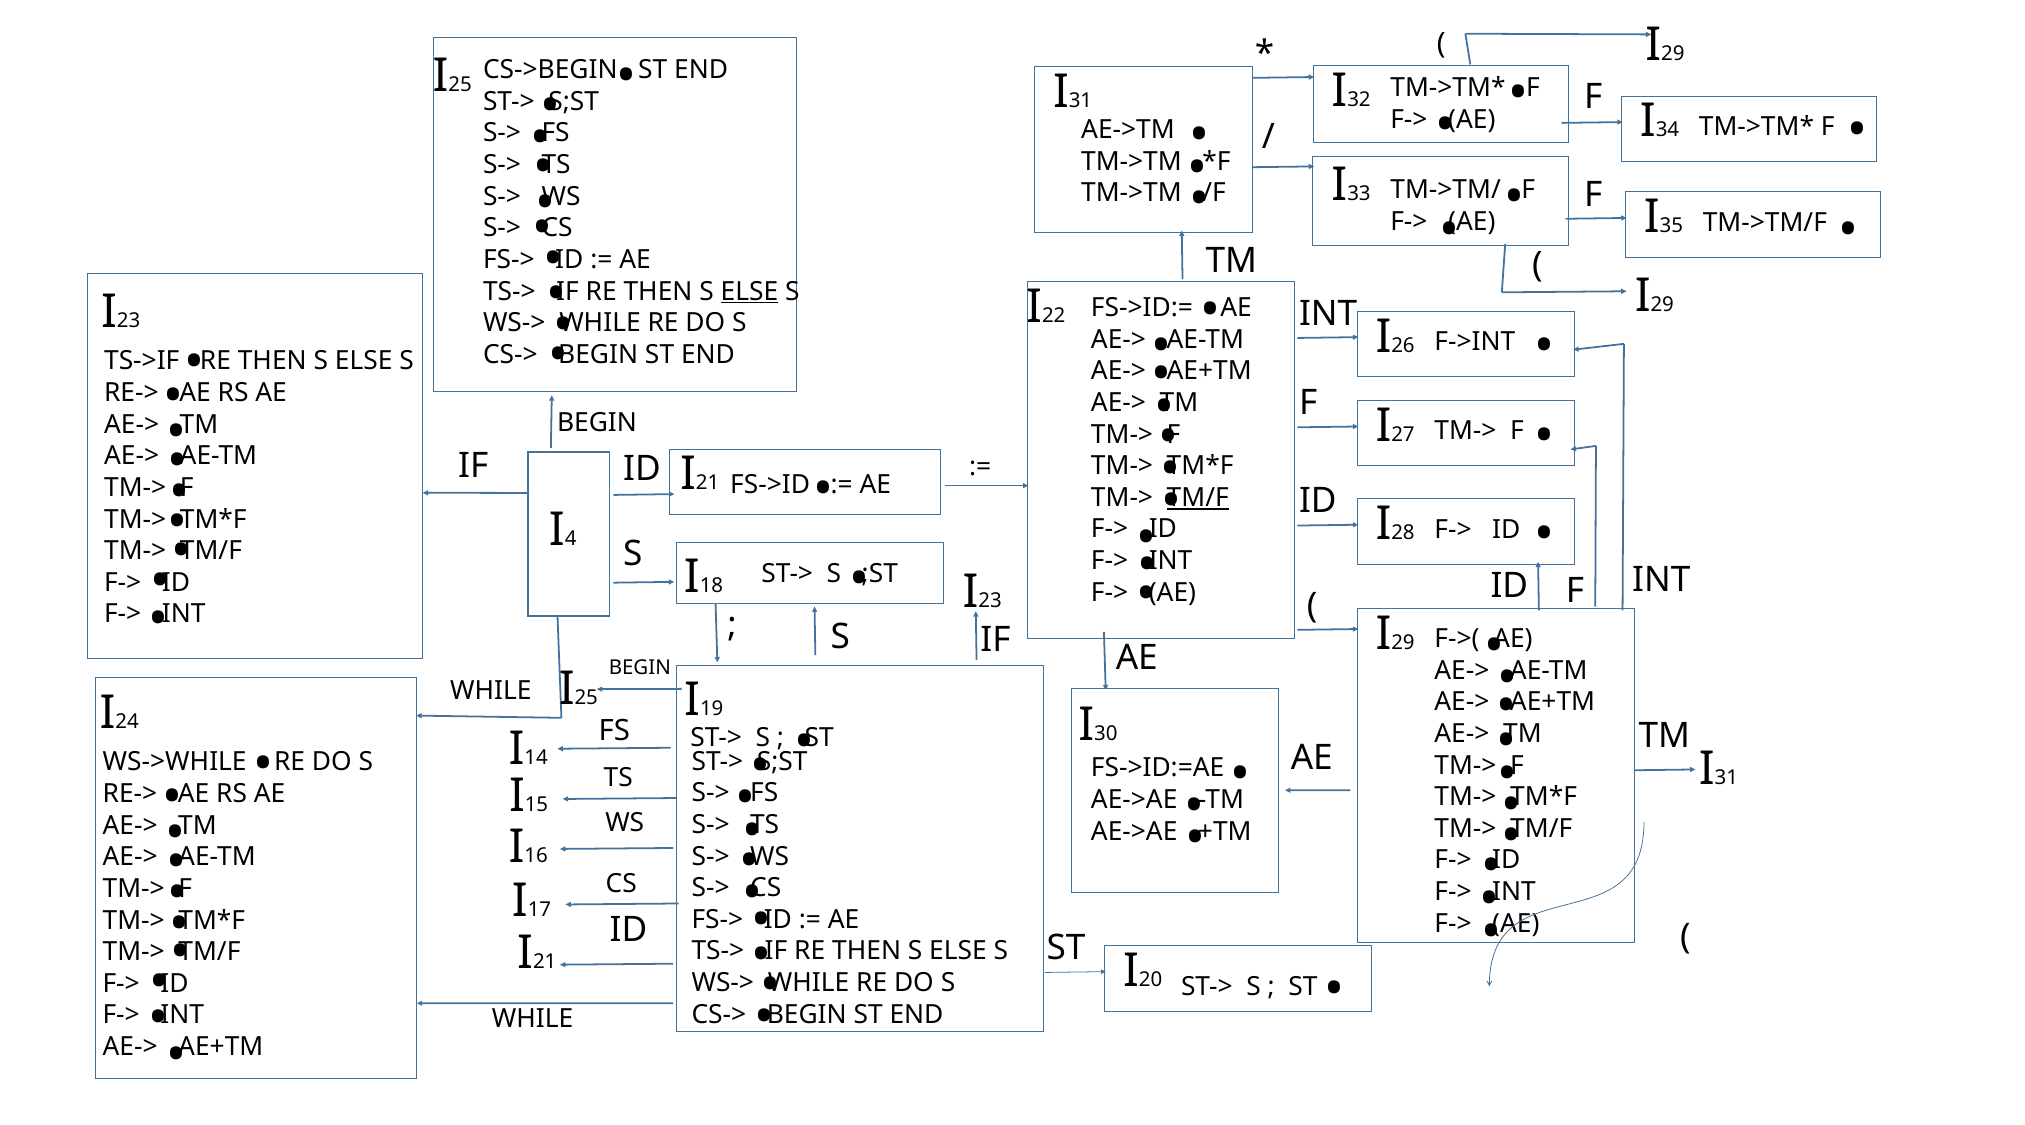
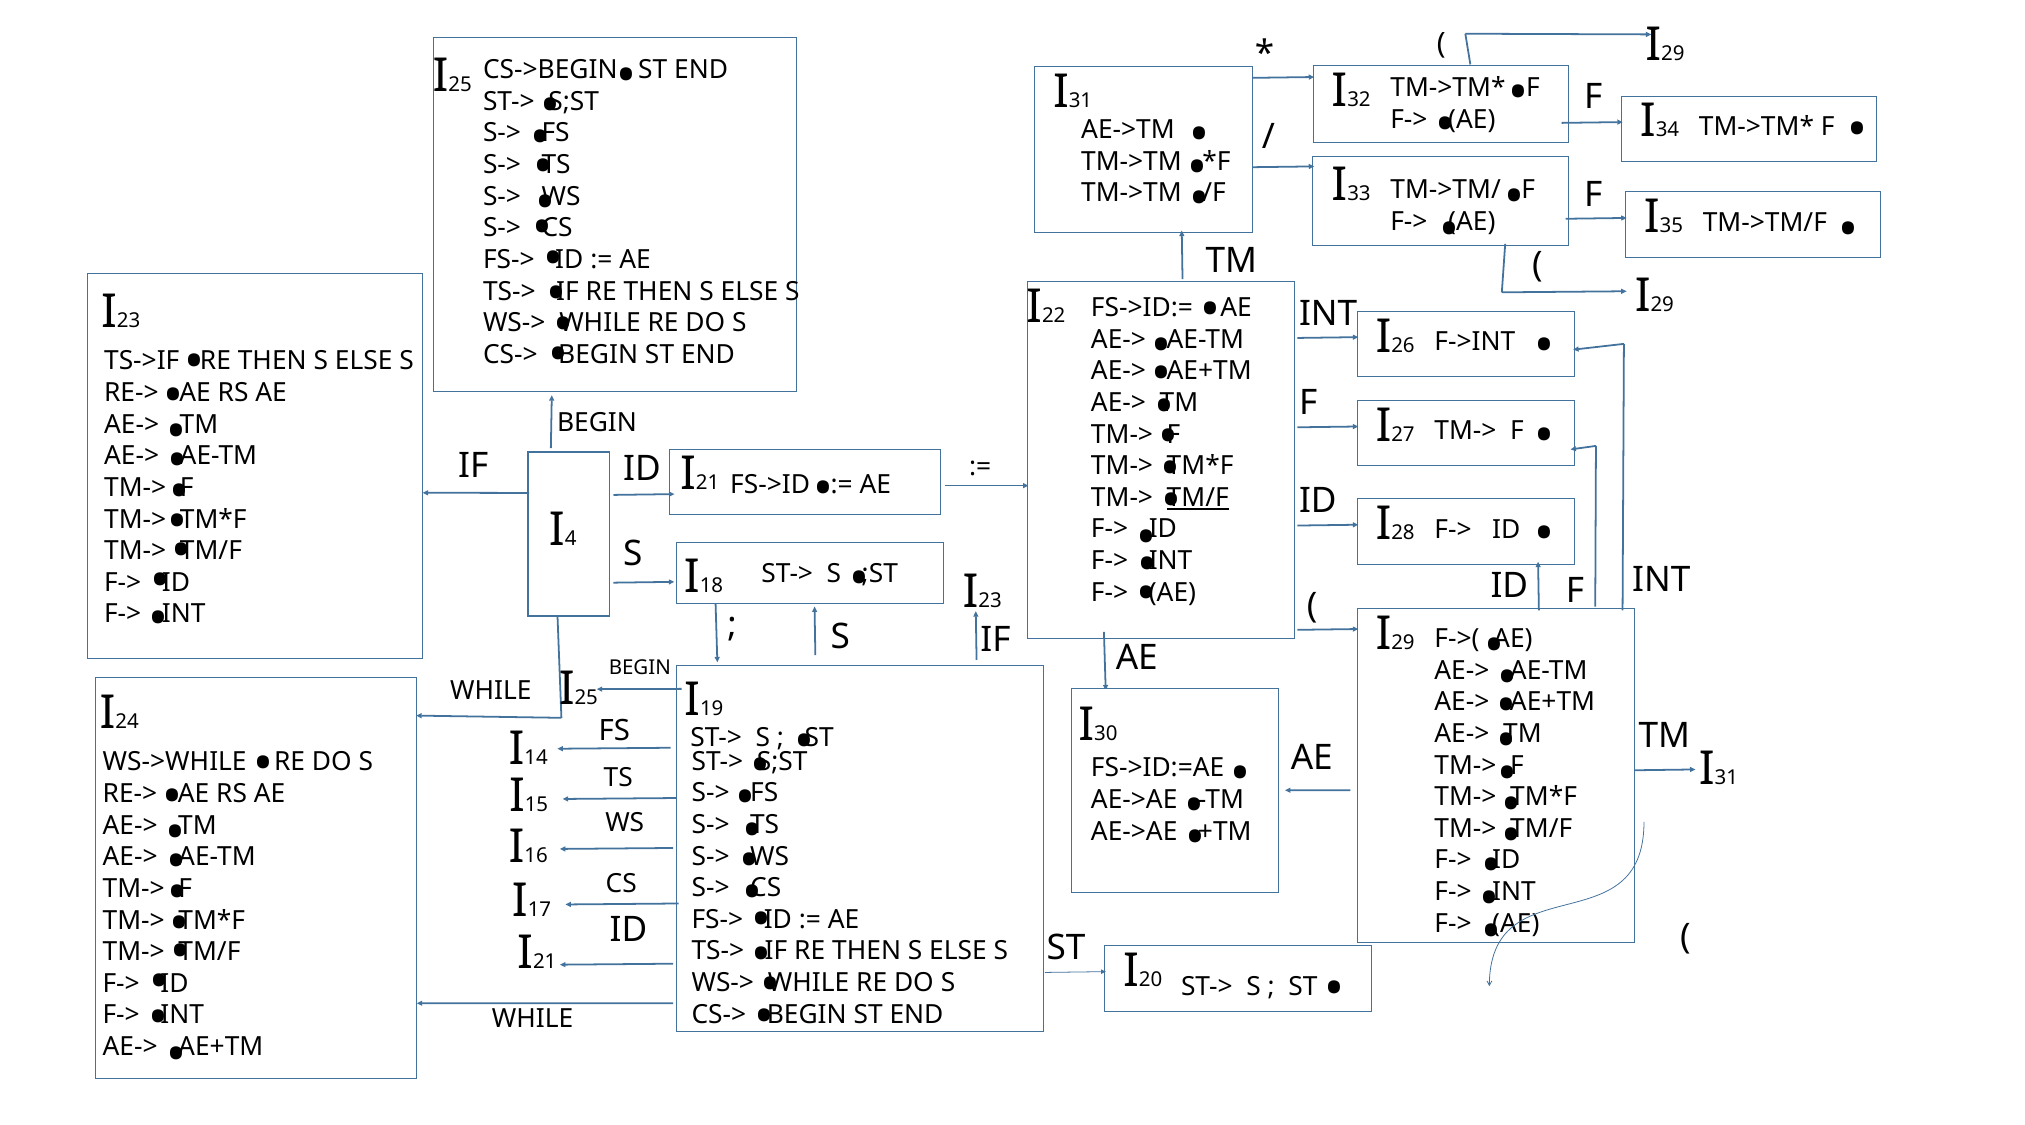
ELSE underline: present -> none (749, 291)
